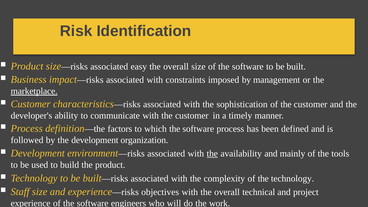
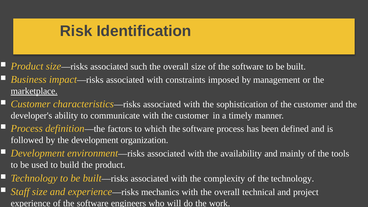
easy: easy -> such (139, 66)
the underline: present -> none (212, 154)
objectives: objectives -> mechanics (160, 192)
